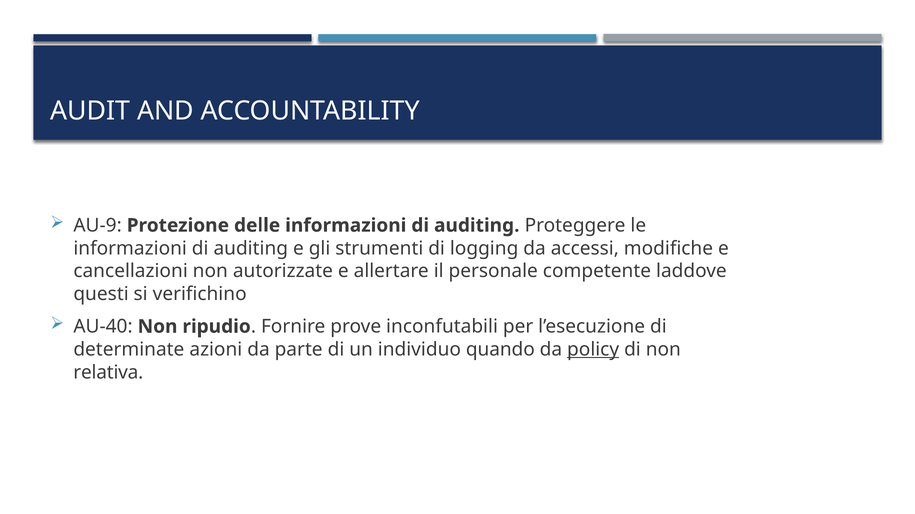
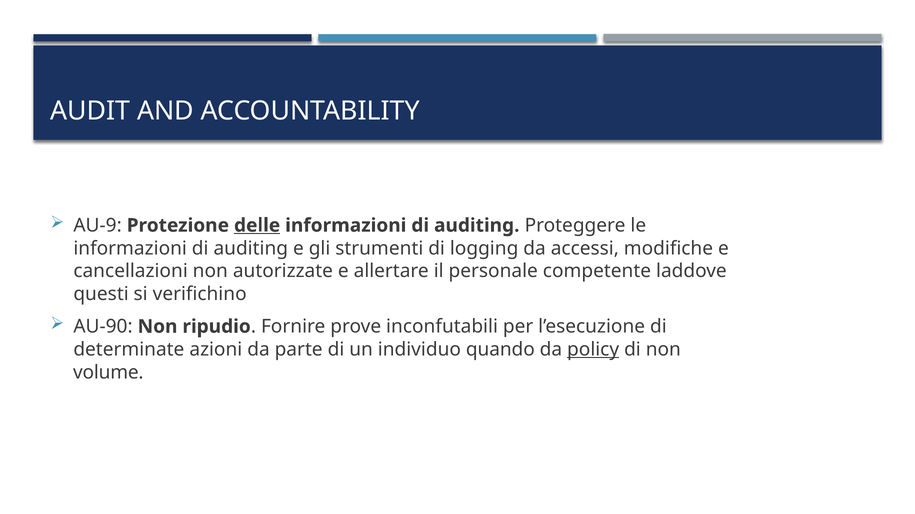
delle underline: none -> present (257, 226)
AU-40: AU-40 -> AU-90 (103, 327)
relativa: relativa -> volume (108, 373)
